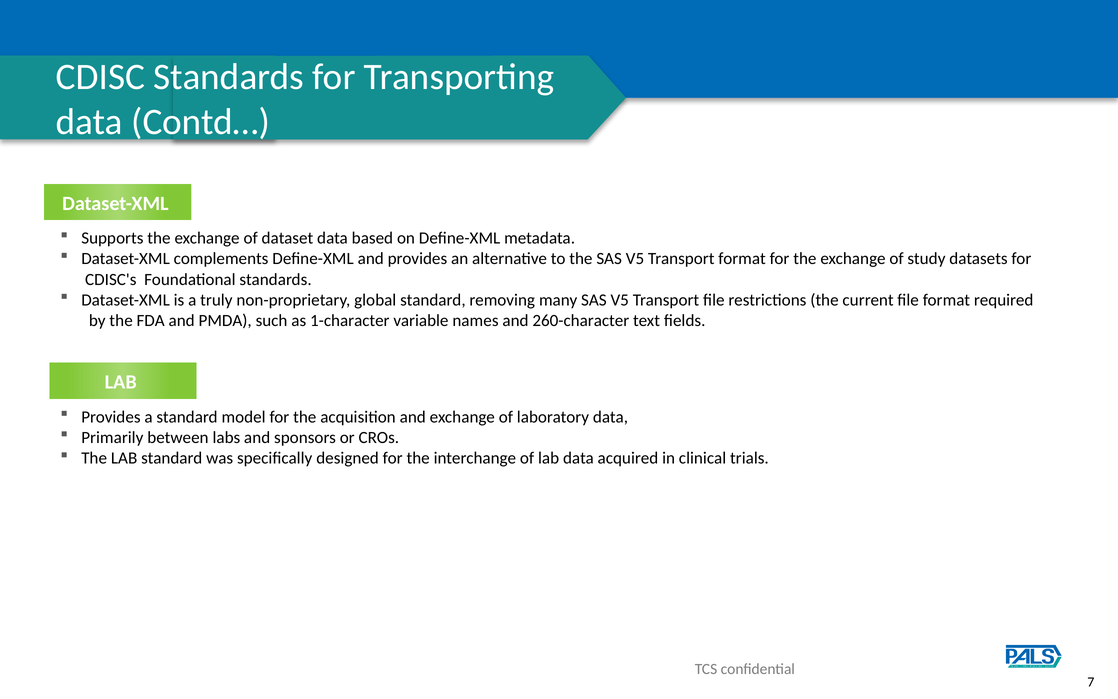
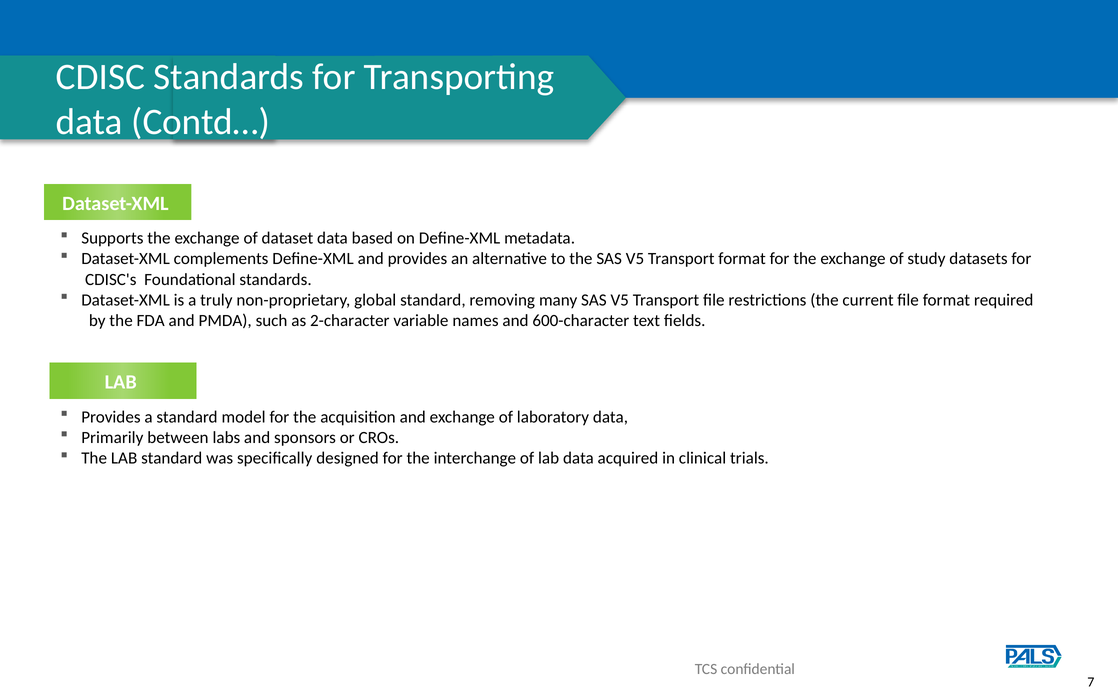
1-character: 1-character -> 2-character (350, 320)
260-character: 260-character -> 600-character (581, 320)
